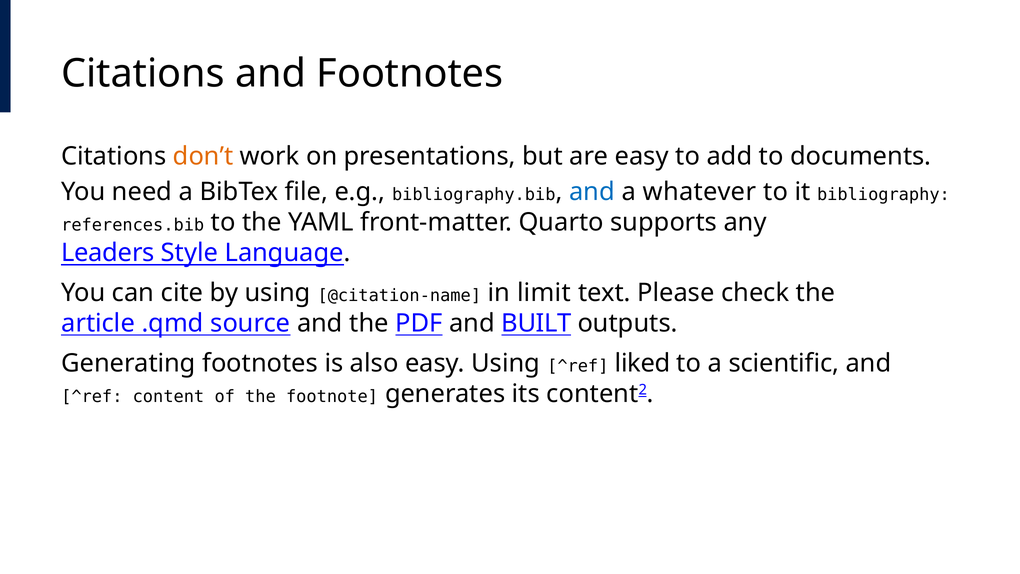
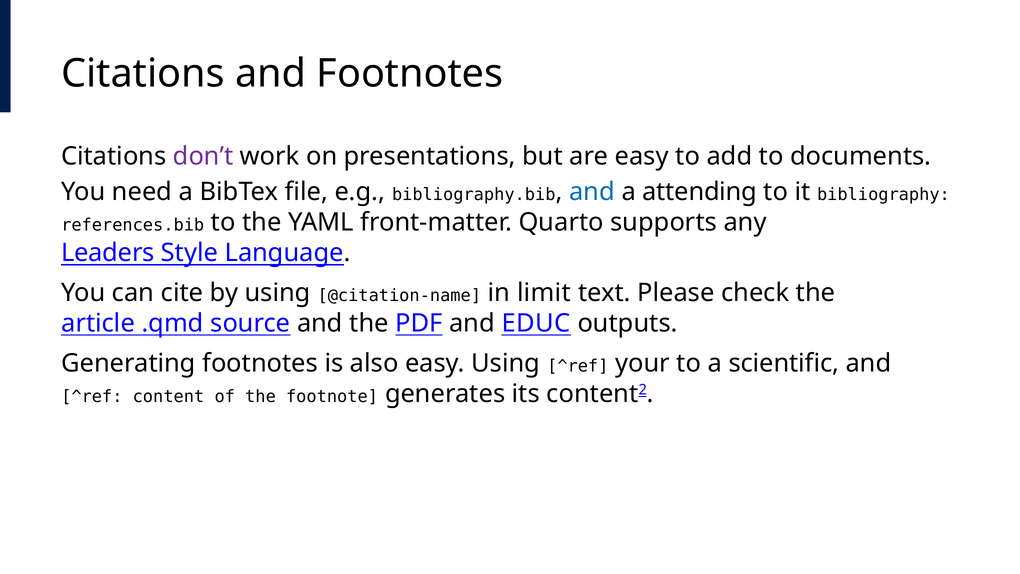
don’t colour: orange -> purple (203, 156)
whatever: whatever -> attending (700, 192)
BUILT: BUILT -> EDUC (536, 323)
liked: liked -> your (643, 363)
